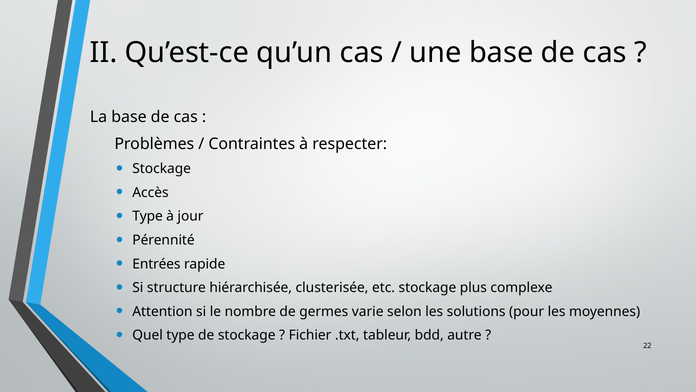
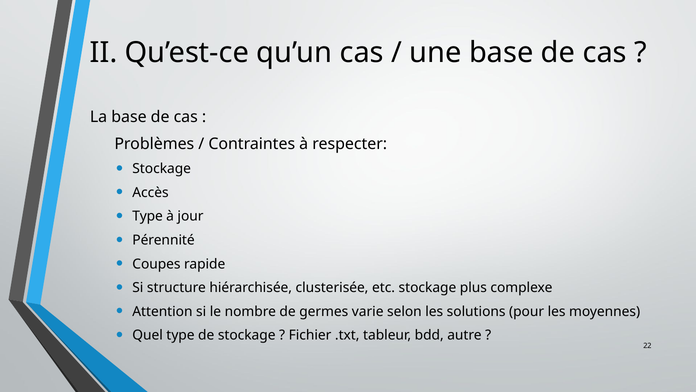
Entrées: Entrées -> Coupes (156, 264)
